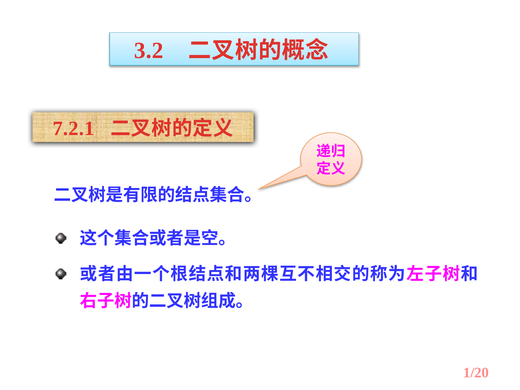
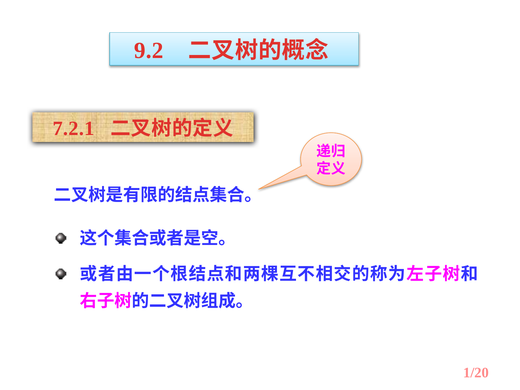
3.2: 3.2 -> 9.2 (149, 51)
